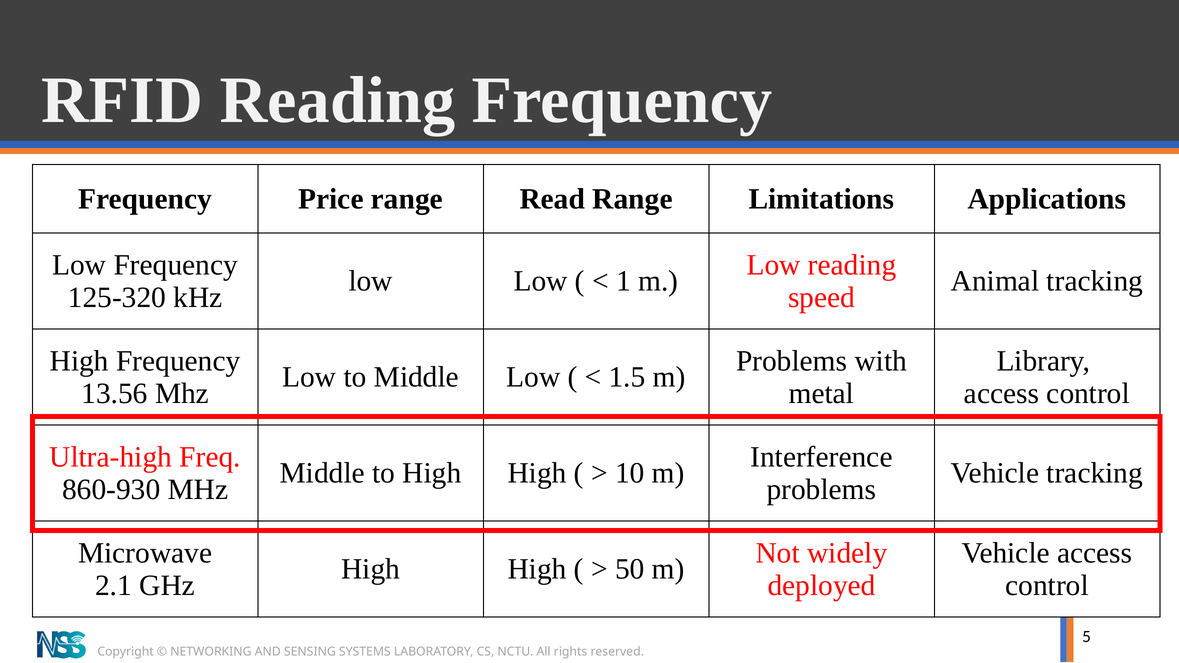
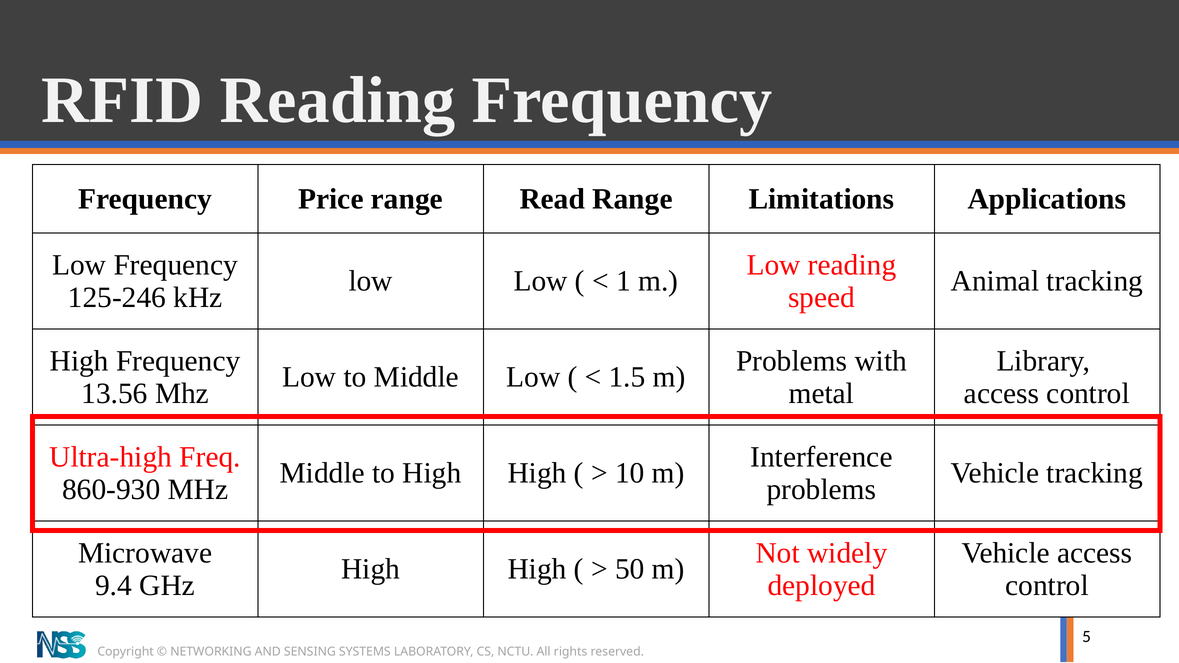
125-320: 125-320 -> 125-246 (117, 298)
2.1: 2.1 -> 9.4 (114, 586)
